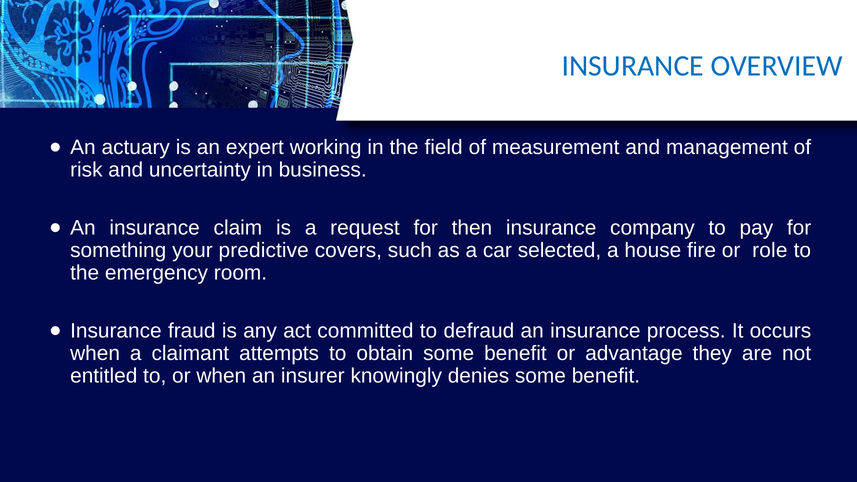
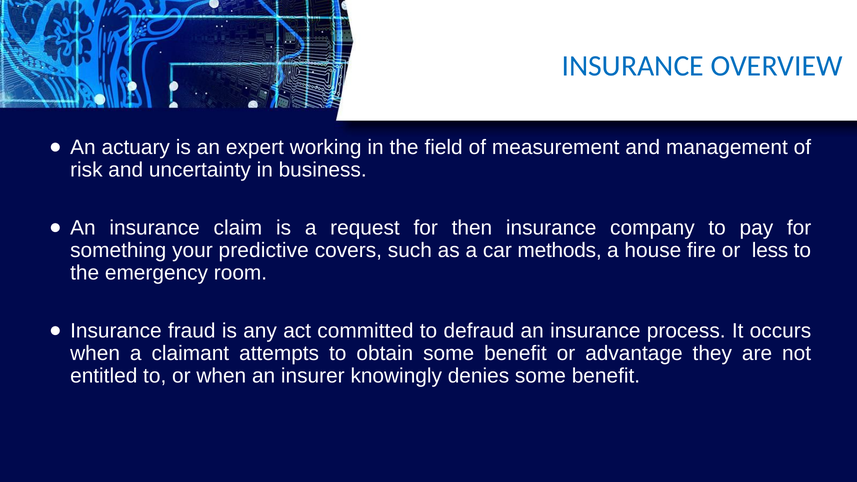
selected: selected -> methods (560, 250)
role: role -> less (770, 250)
